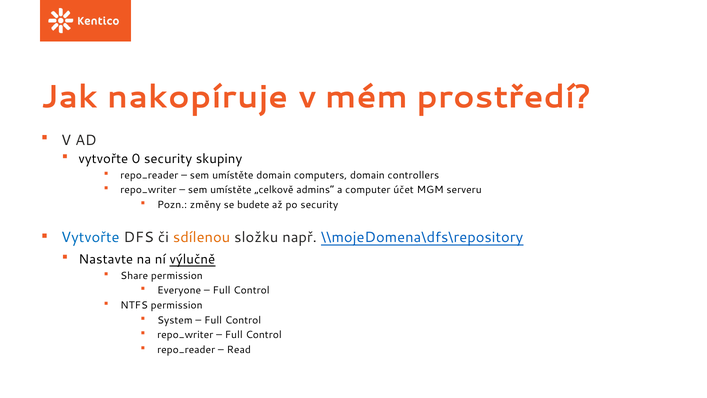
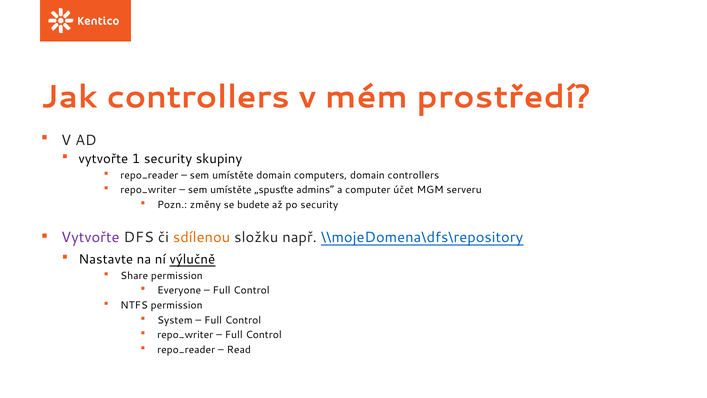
Jak nakopíruje: nakopíruje -> controllers (198, 97)
0: 0 -> 1 (136, 159)
„celkově: „celkově -> „spusťte (274, 190)
Vytvořte colour: blue -> purple (90, 237)
